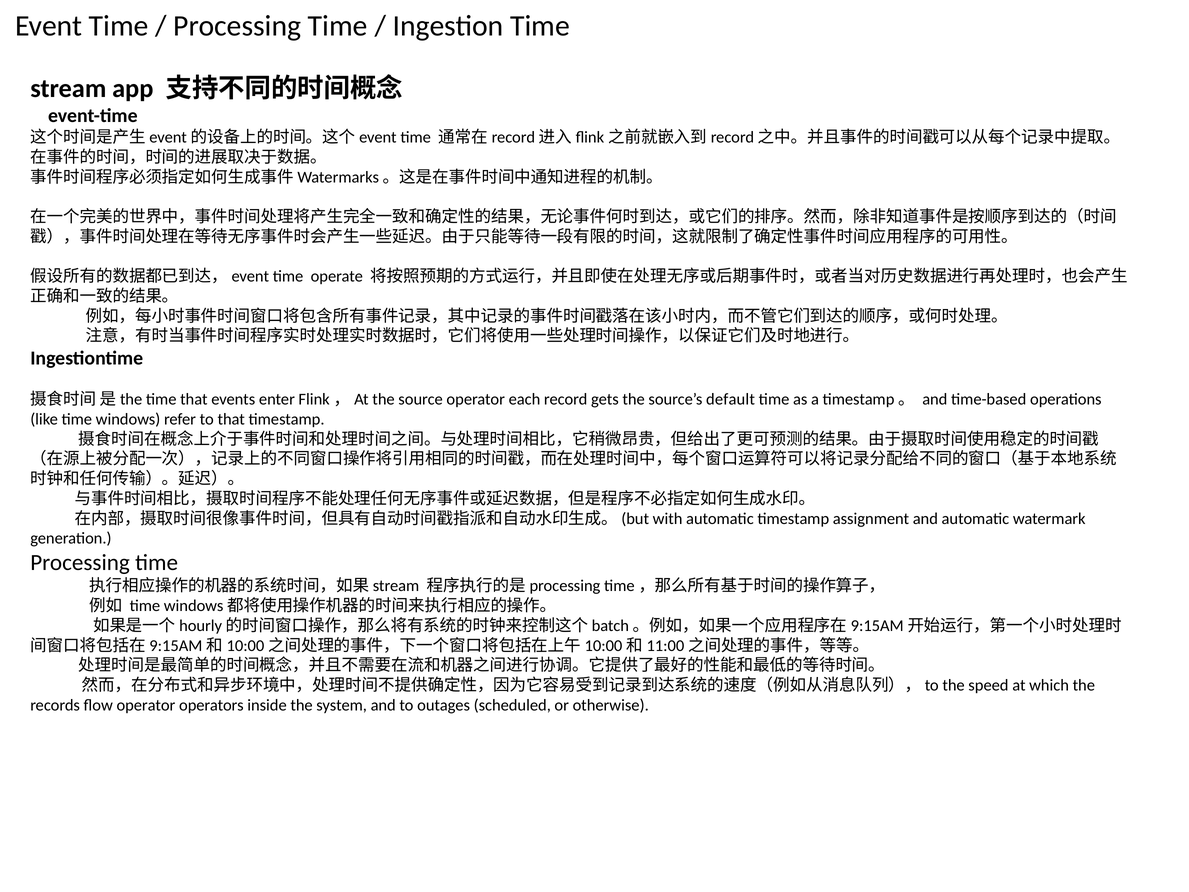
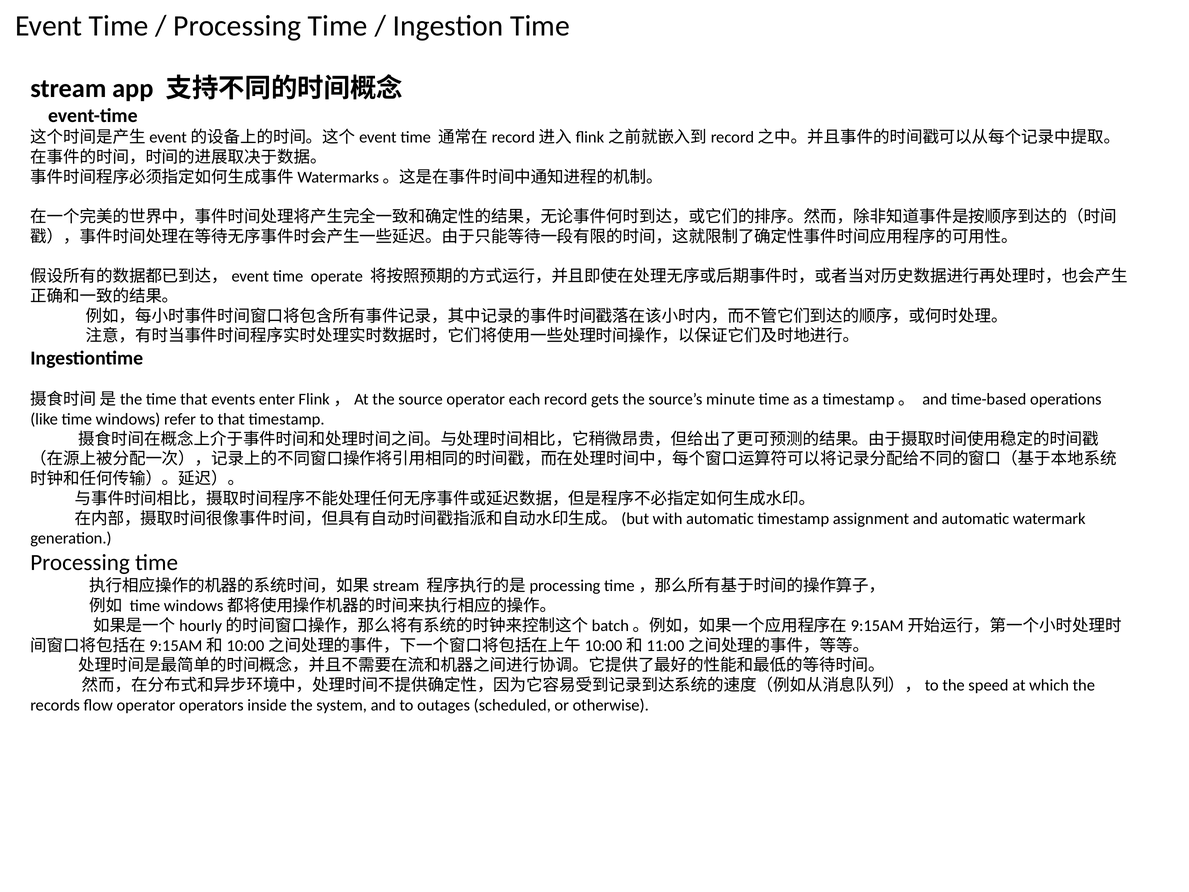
default: default -> minute (731, 399)
